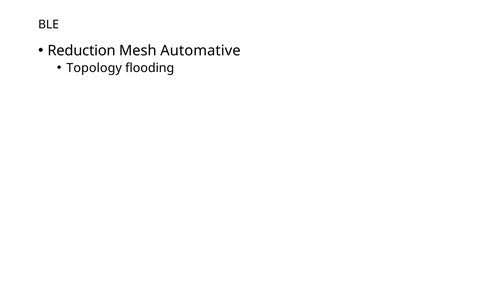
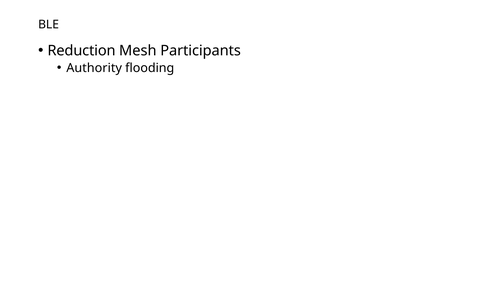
Automative: Automative -> Participants (201, 51)
Topology: Topology -> Authority (94, 68)
